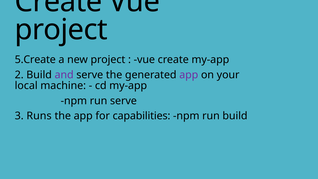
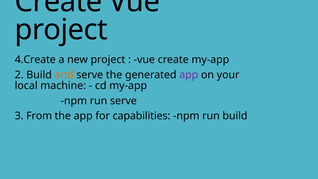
5.Create: 5.Create -> 4.Create (35, 60)
and colour: purple -> orange (64, 75)
Runs: Runs -> From (39, 116)
